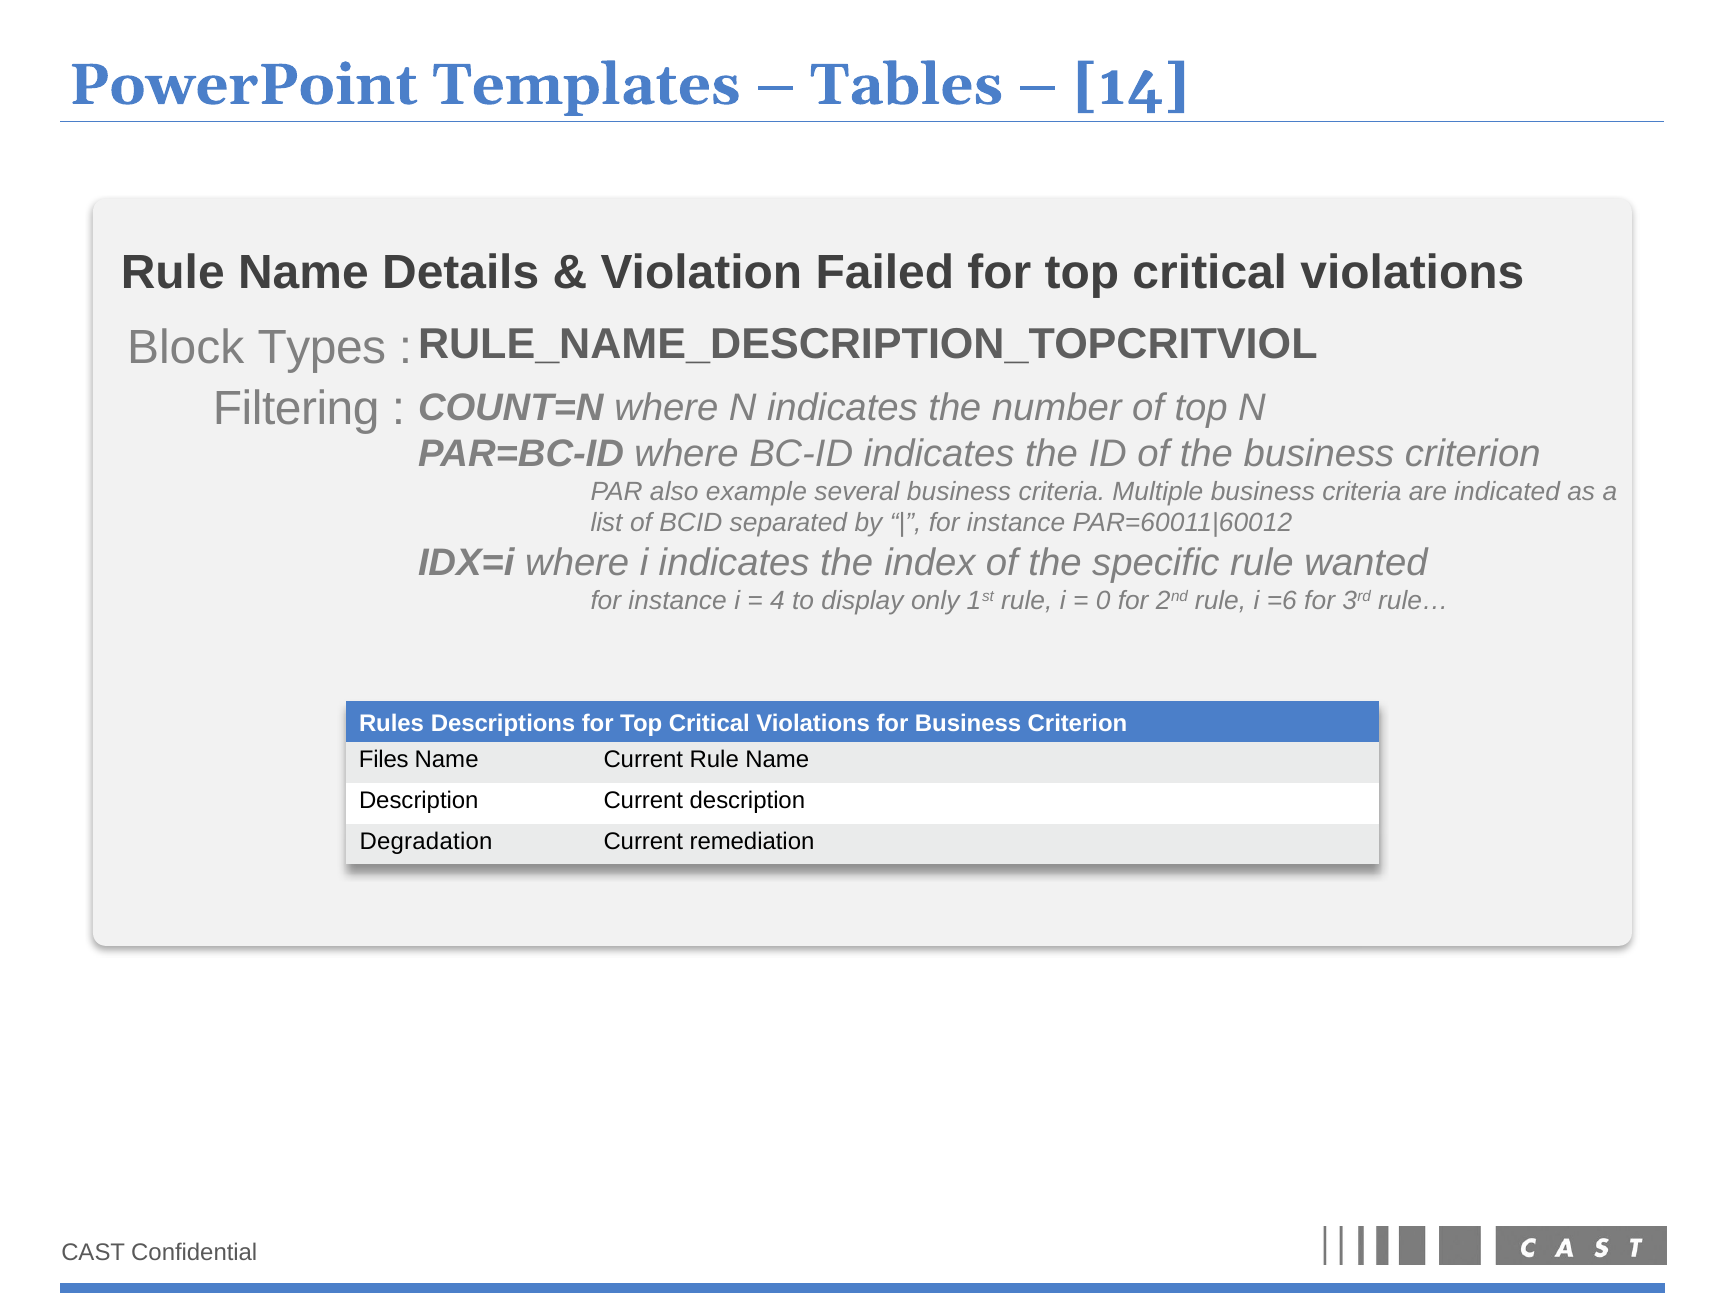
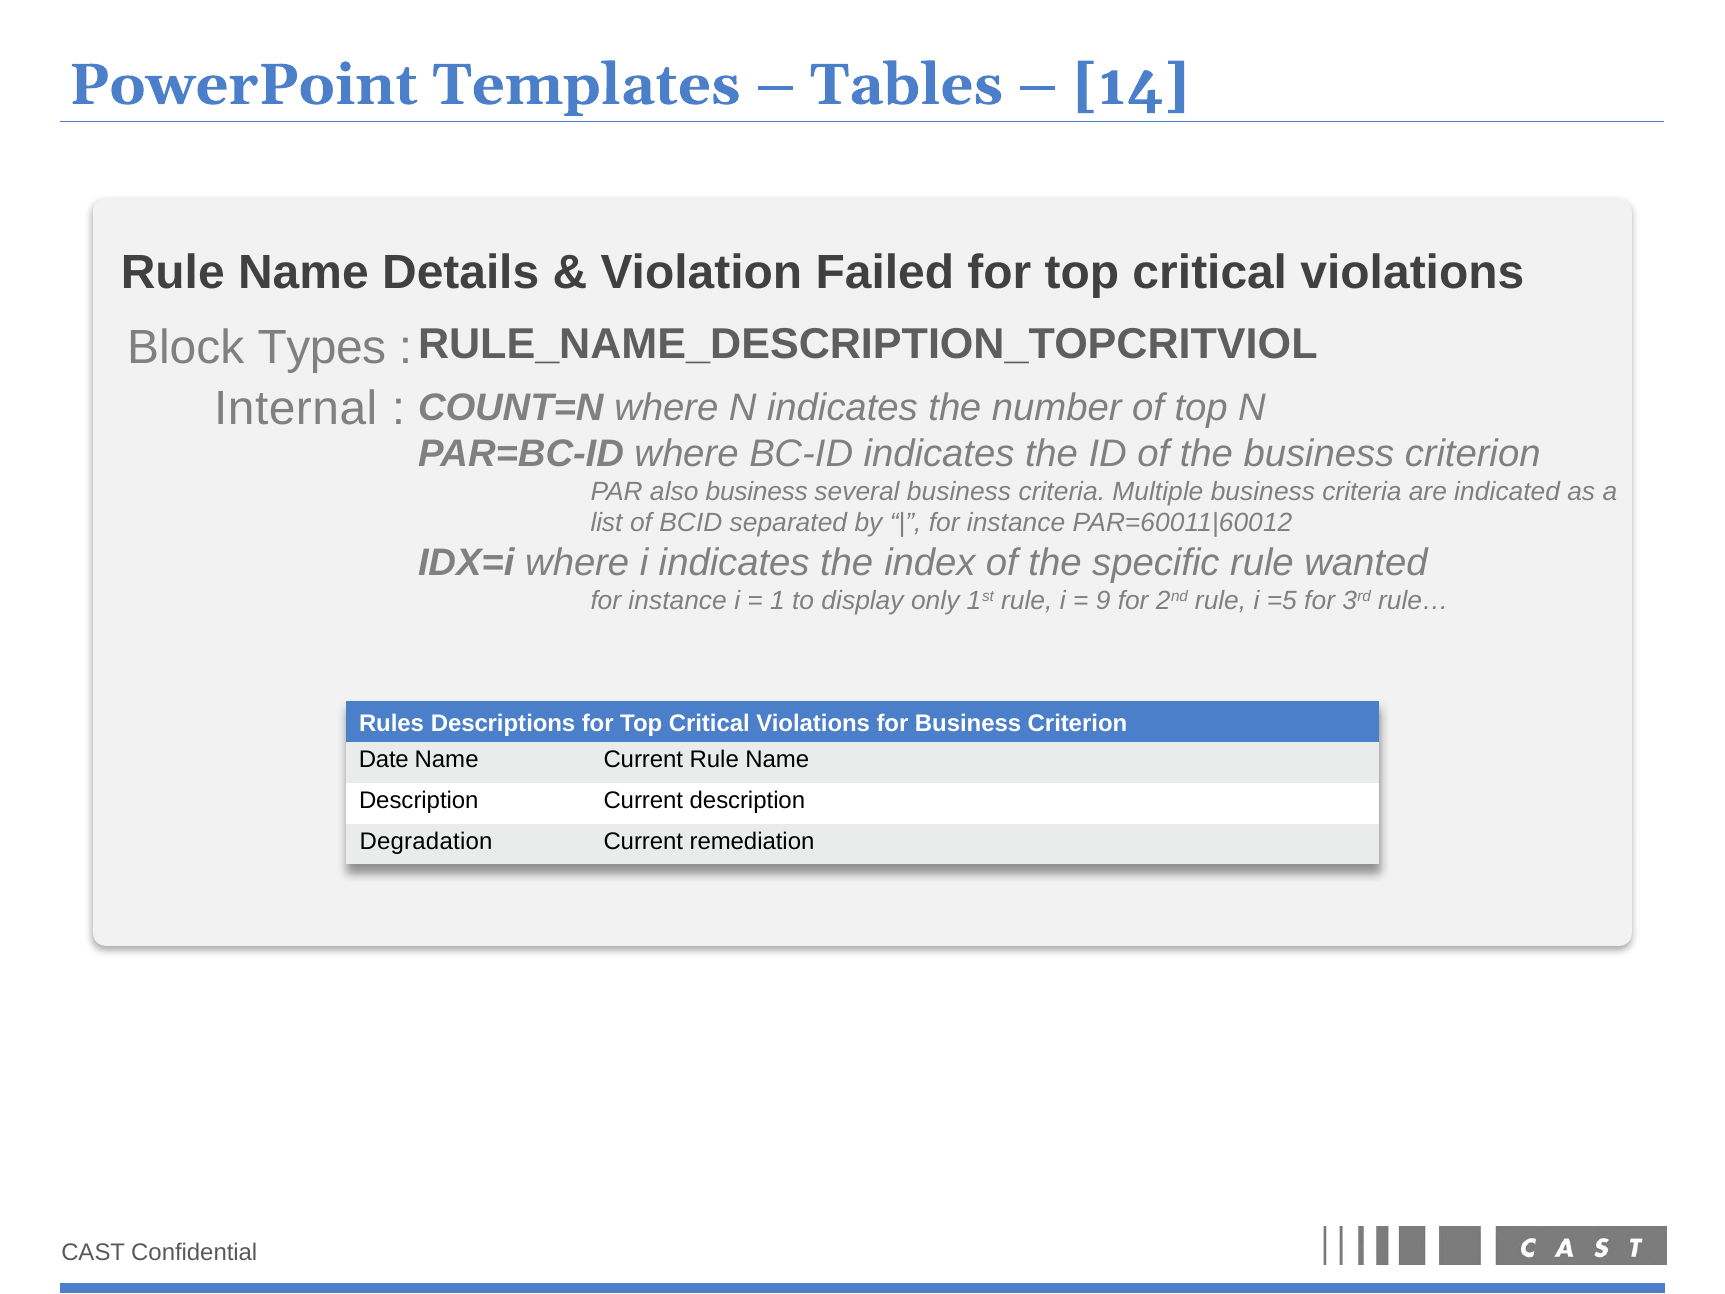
Filtering: Filtering -> Internal (296, 408)
also example: example -> business (757, 491)
4: 4 -> 1 (777, 601)
0: 0 -> 9 (1103, 601)
=6: =6 -> =5 (1282, 601)
Files: Files -> Date (384, 760)
